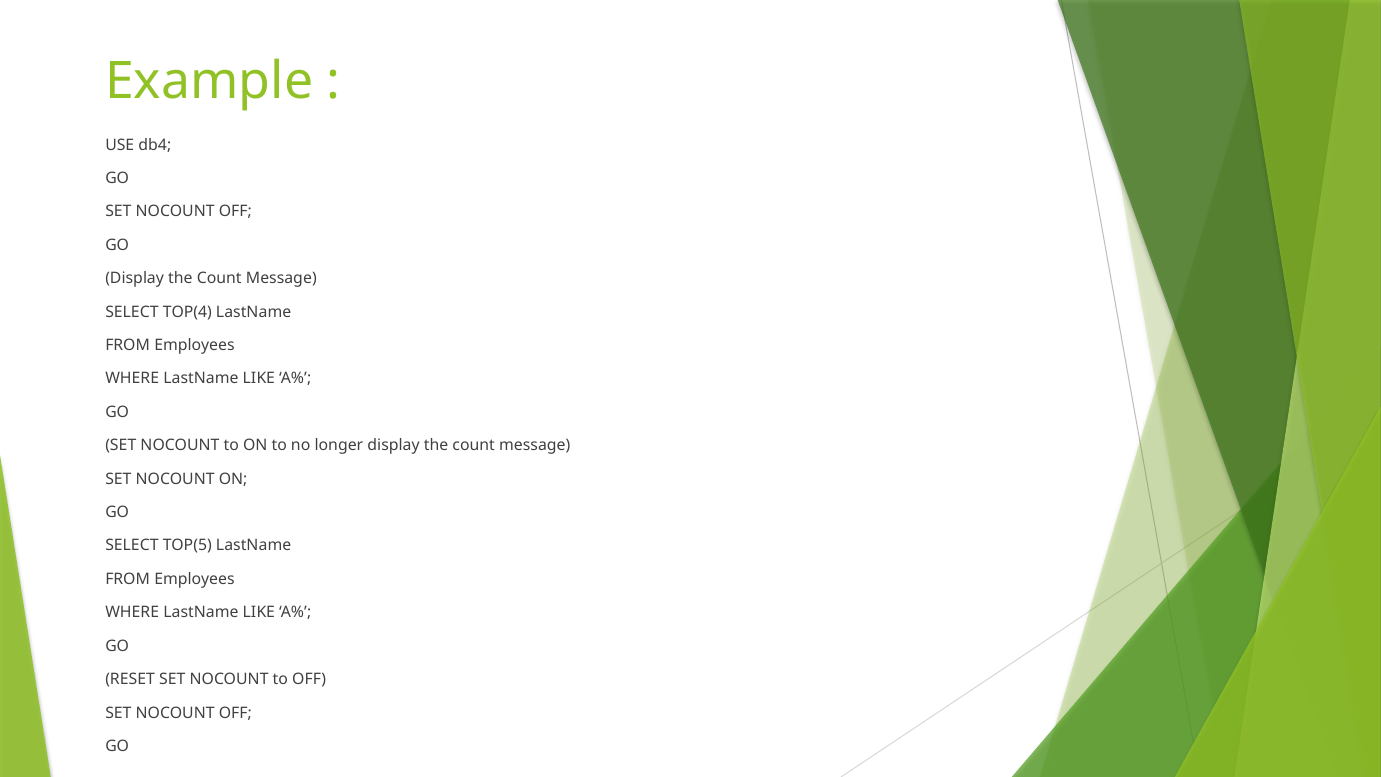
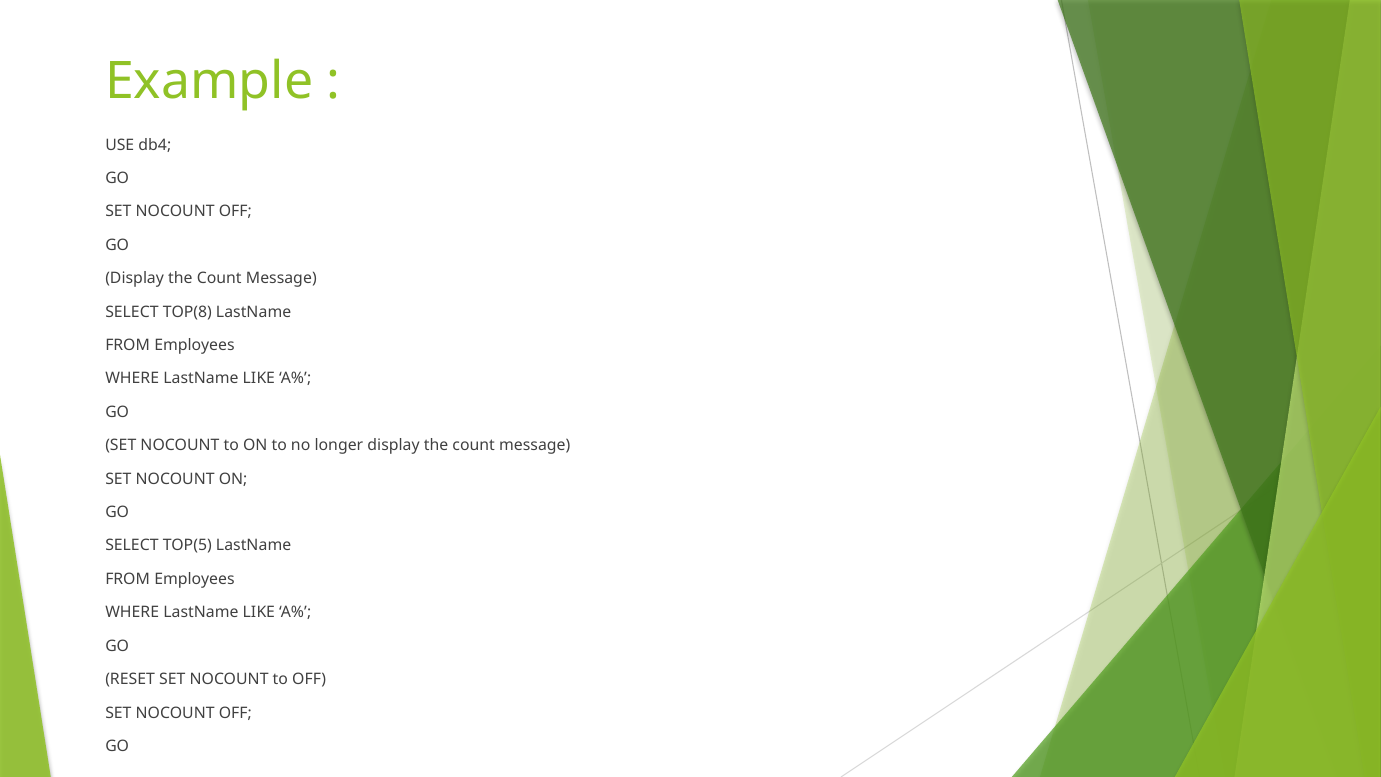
TOP(4: TOP(4 -> TOP(8 (187, 312)
